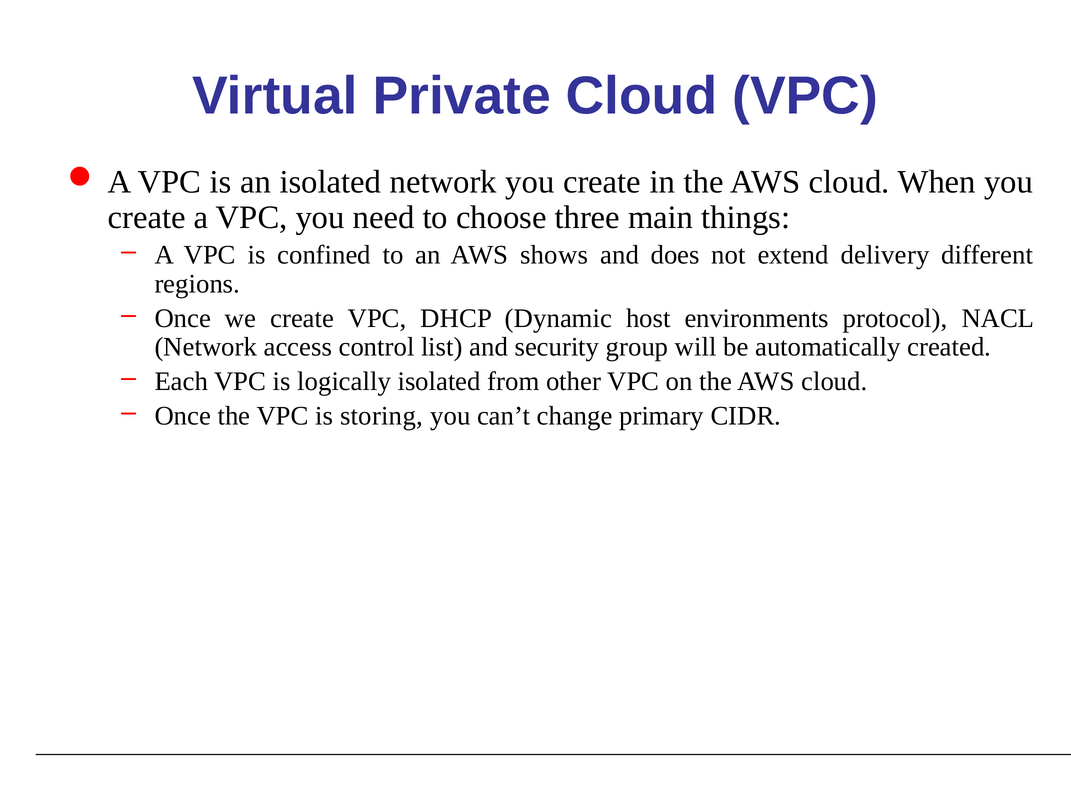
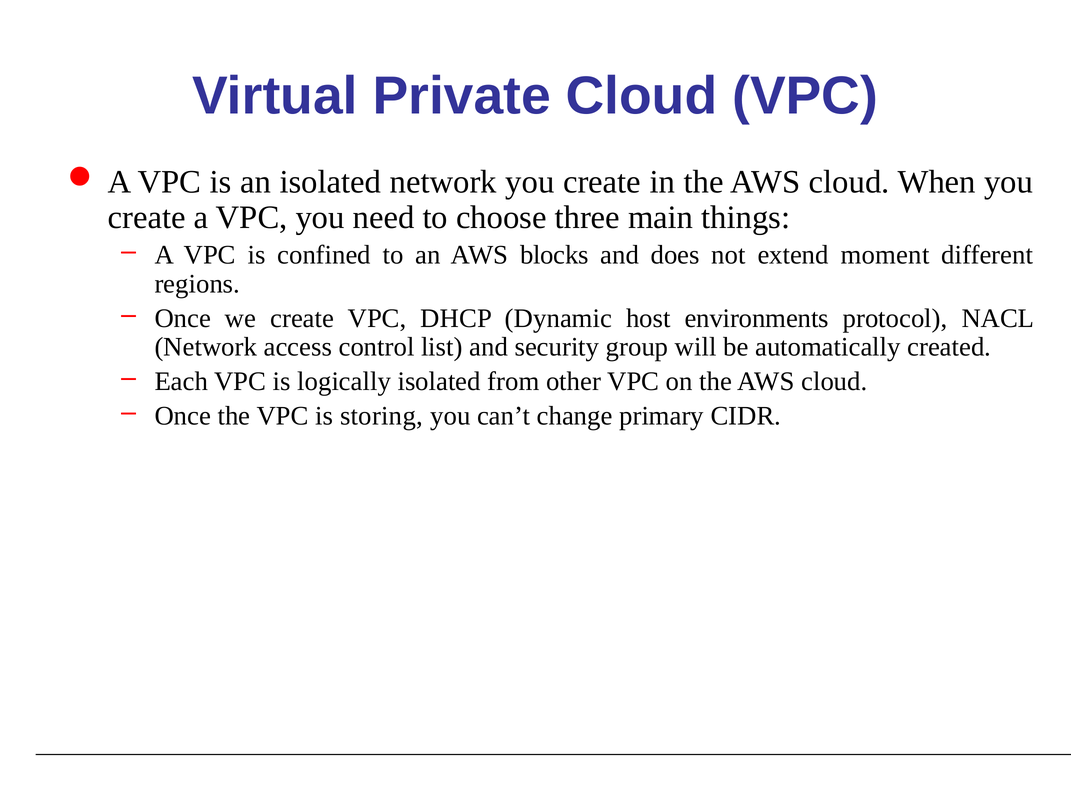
shows: shows -> blocks (554, 255)
delivery: delivery -> moment (885, 255)
